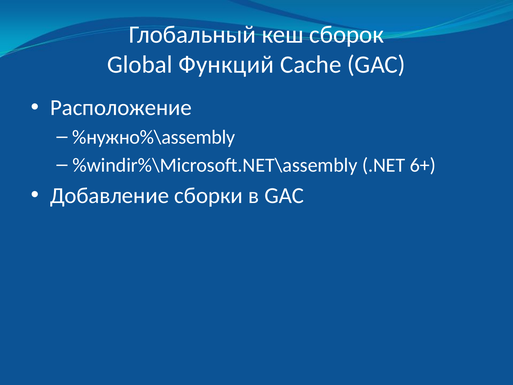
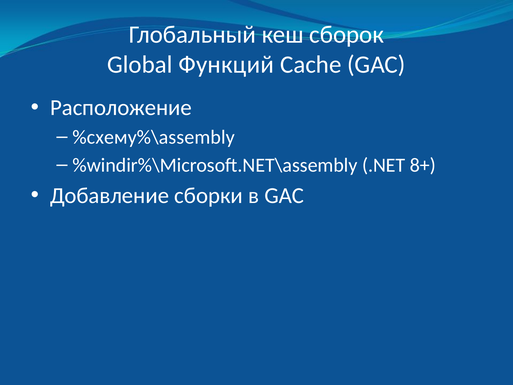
%нужно%\assembly: %нужно%\assembly -> %схему%\assembly (154, 137)
6+: 6+ -> 8+ (423, 165)
